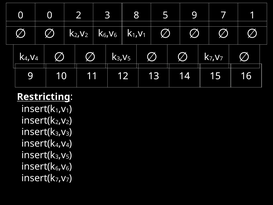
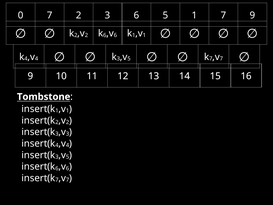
0 0: 0 -> 7 (50, 15)
3 8: 8 -> 6 (136, 15)
5 9: 9 -> 1 (194, 15)
7 1: 1 -> 9 (252, 15)
Restricting: Restricting -> Tombstone (44, 97)
